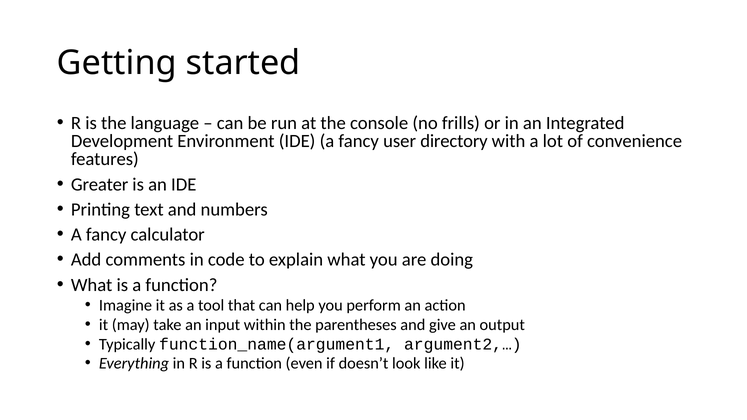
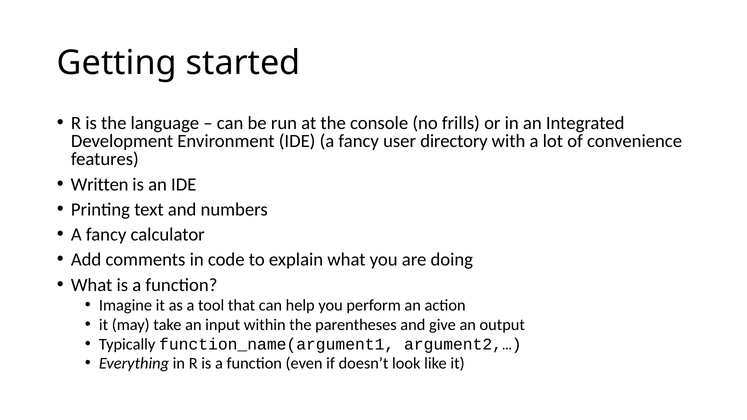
Greater: Greater -> Written (100, 184)
